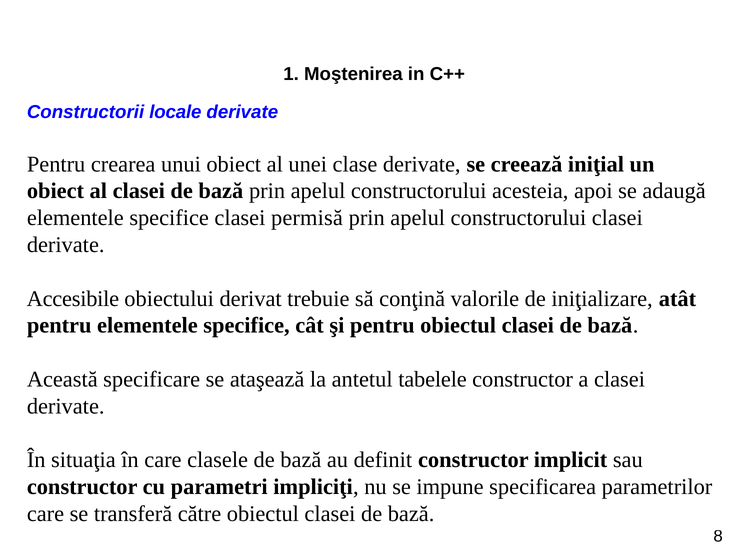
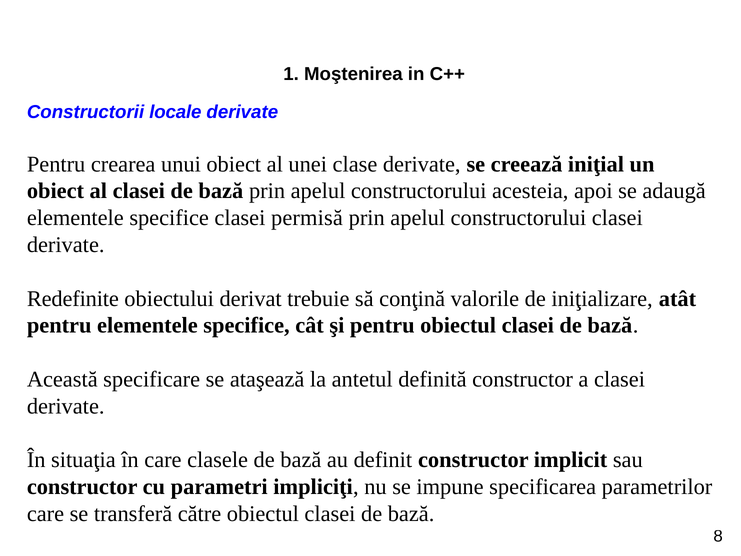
Accesibile: Accesibile -> Redefinite (73, 298)
tabelele: tabelele -> definită (432, 379)
